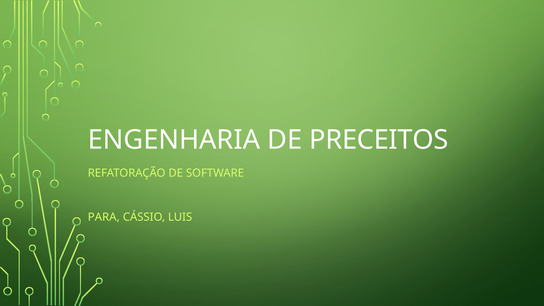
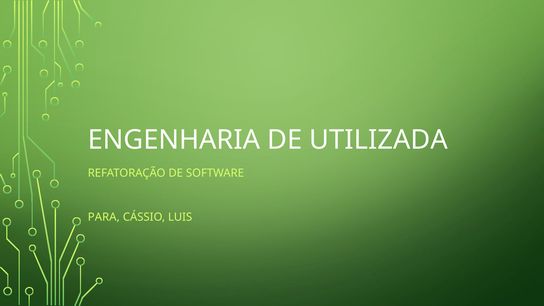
PRECEITOS: PRECEITOS -> UTILIZADA (379, 140)
